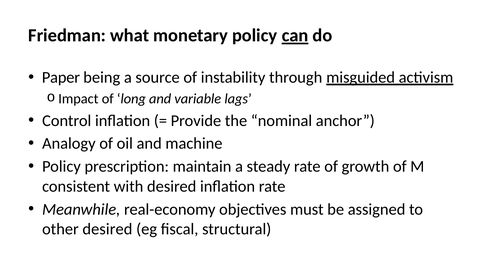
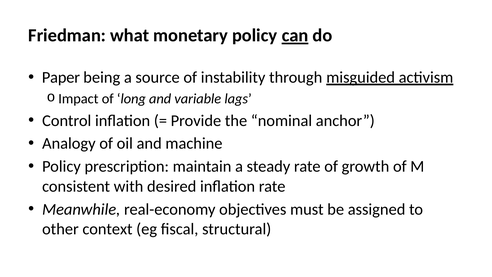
other desired: desired -> context (107, 229)
